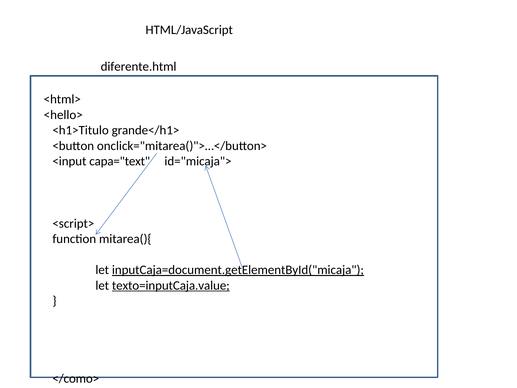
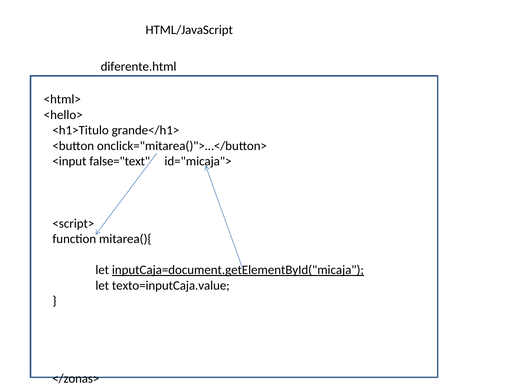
capa="text: capa="text -> false="text (120, 161)
texto=inputCaja.value underline: present -> none (171, 285)
</como>: </como> -> </zonas> (76, 378)
